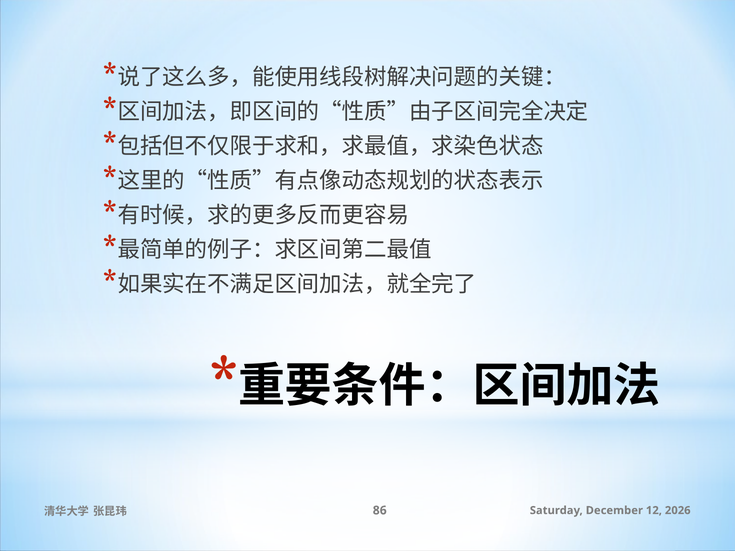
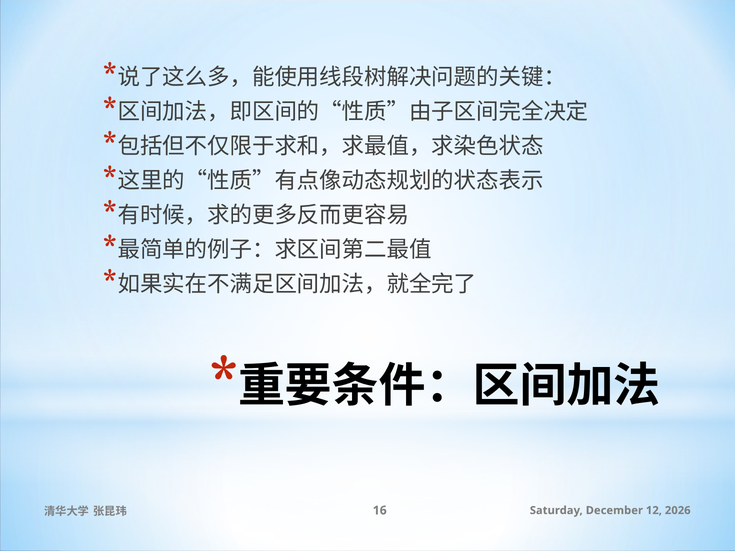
86: 86 -> 16 (380, 511)
